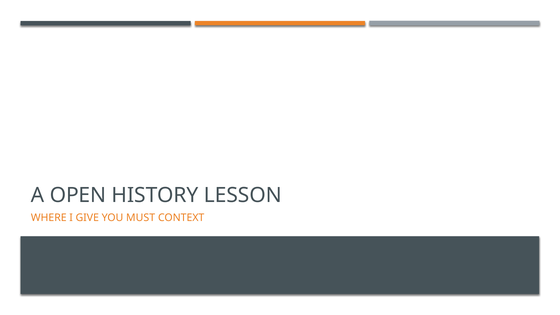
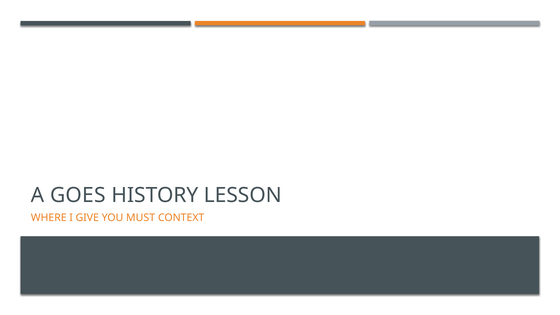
OPEN: OPEN -> GOES (78, 195)
